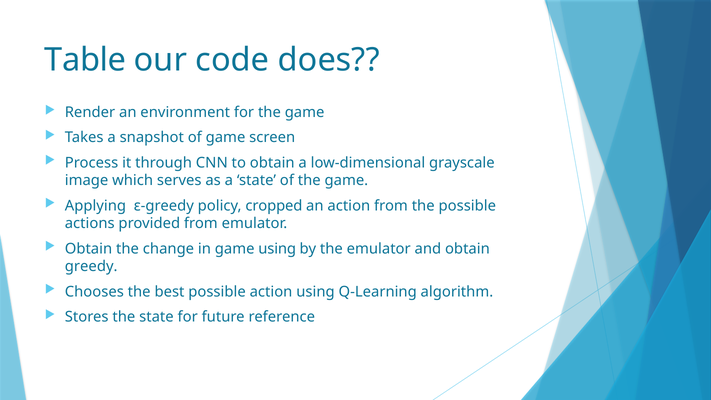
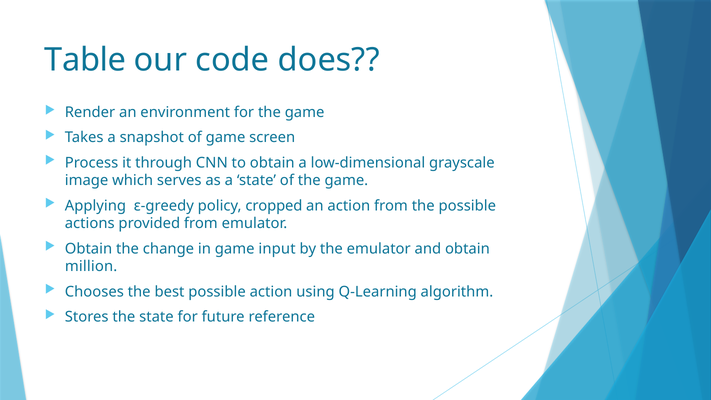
game using: using -> input (277, 249)
greedy: greedy -> million (91, 266)
